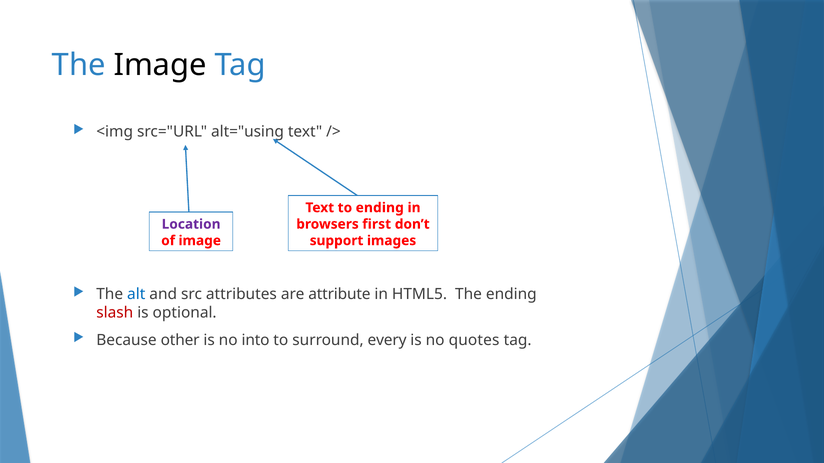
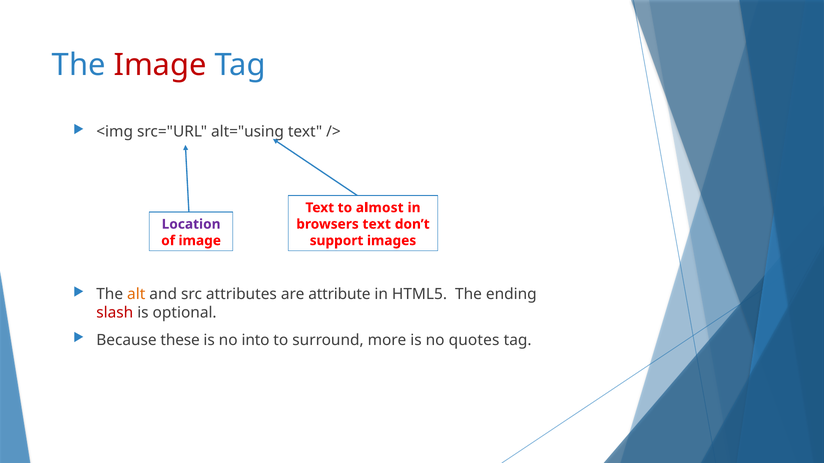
Image colour: black -> red (160, 65)
to ending: ending -> almost (380, 208)
browsers first: first -> text (377, 224)
alt colour: blue -> orange (136, 295)
other: other -> these (180, 340)
every: every -> more (387, 340)
